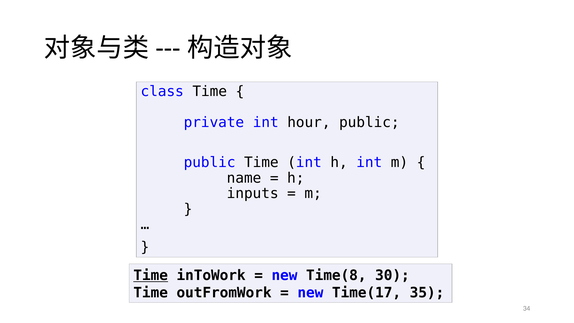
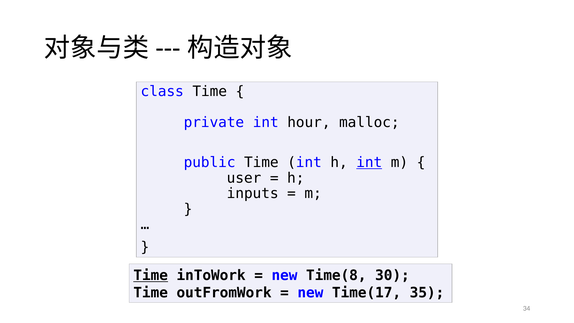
hour public: public -> malloc (369, 123)
int underline: none -> present (369, 162)
name: name -> user (244, 178)
